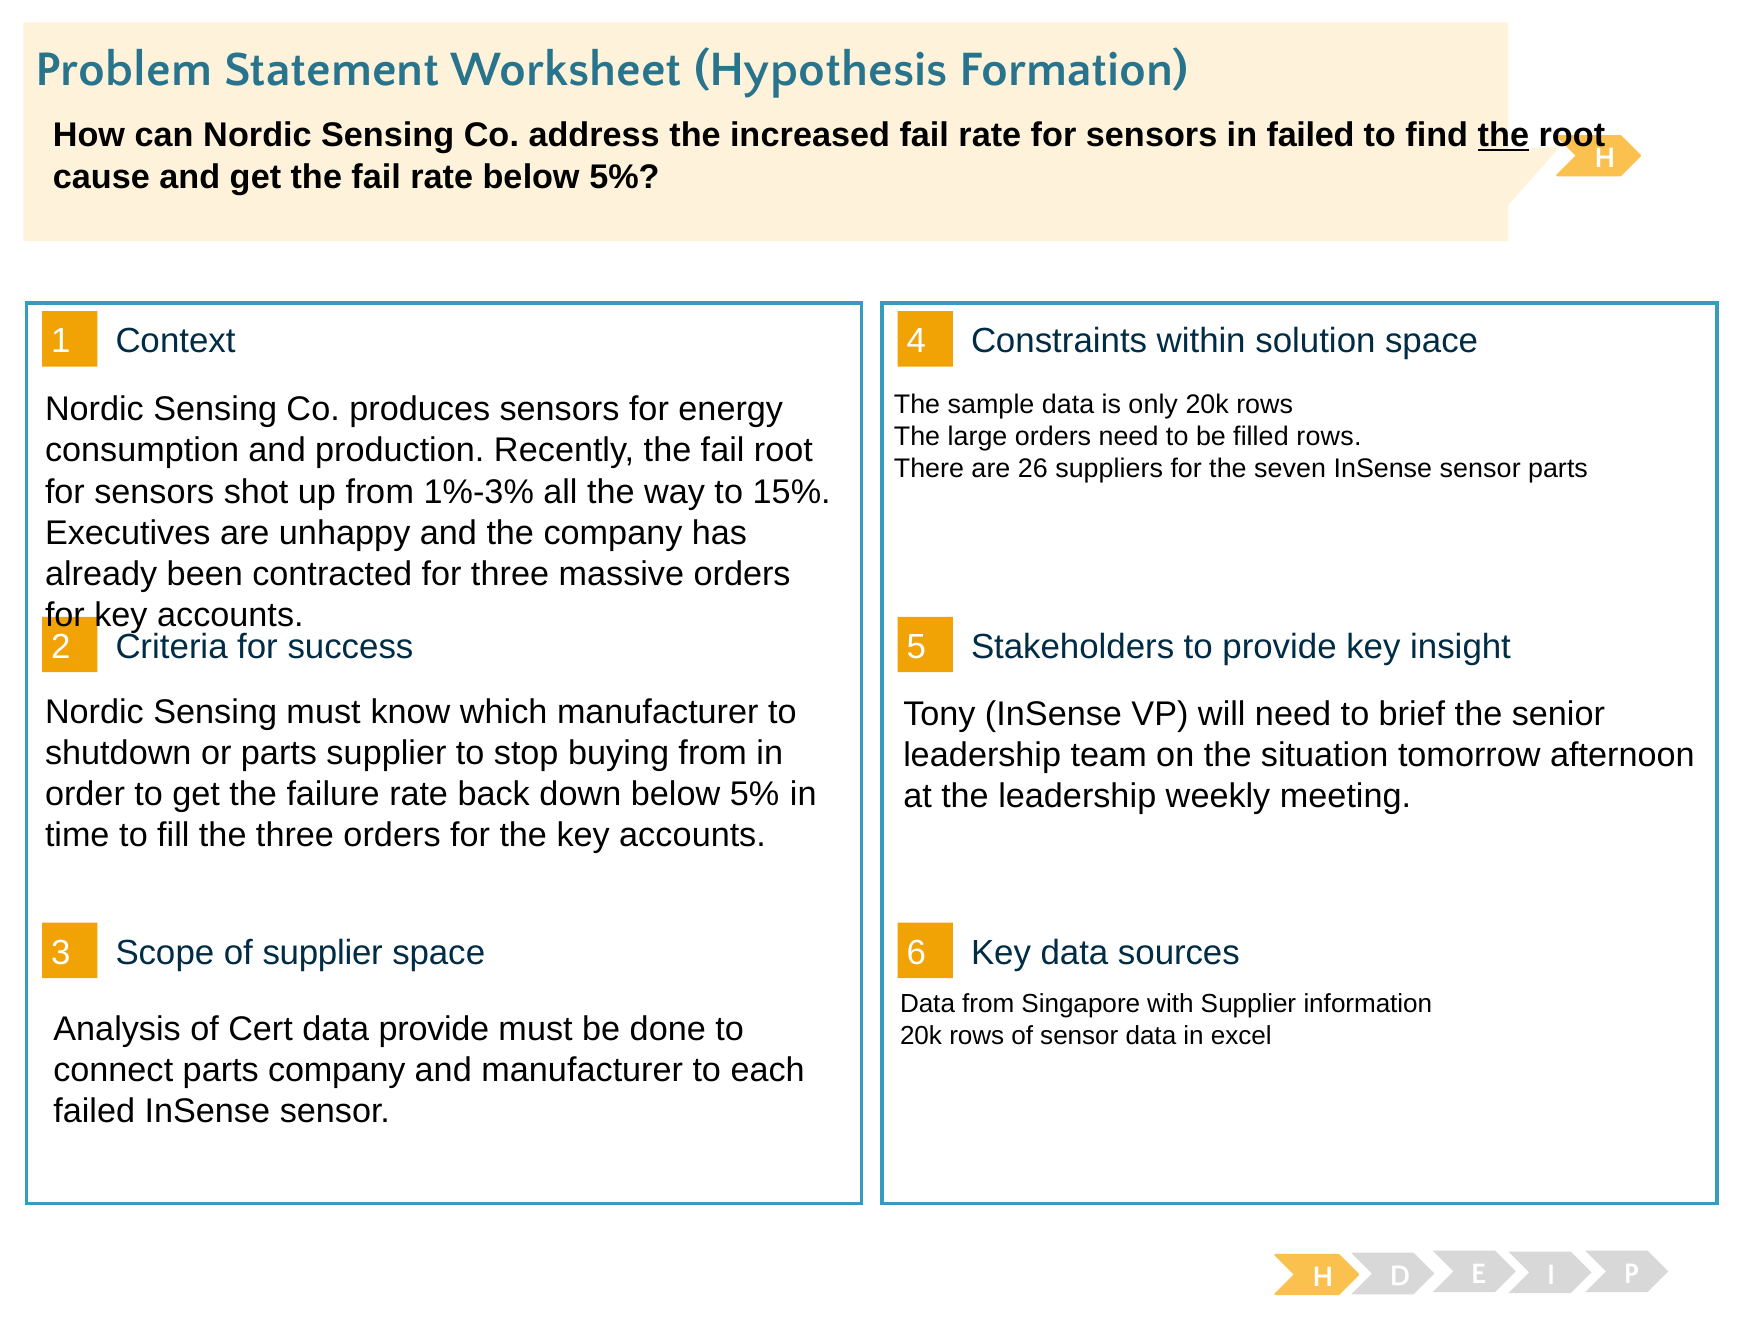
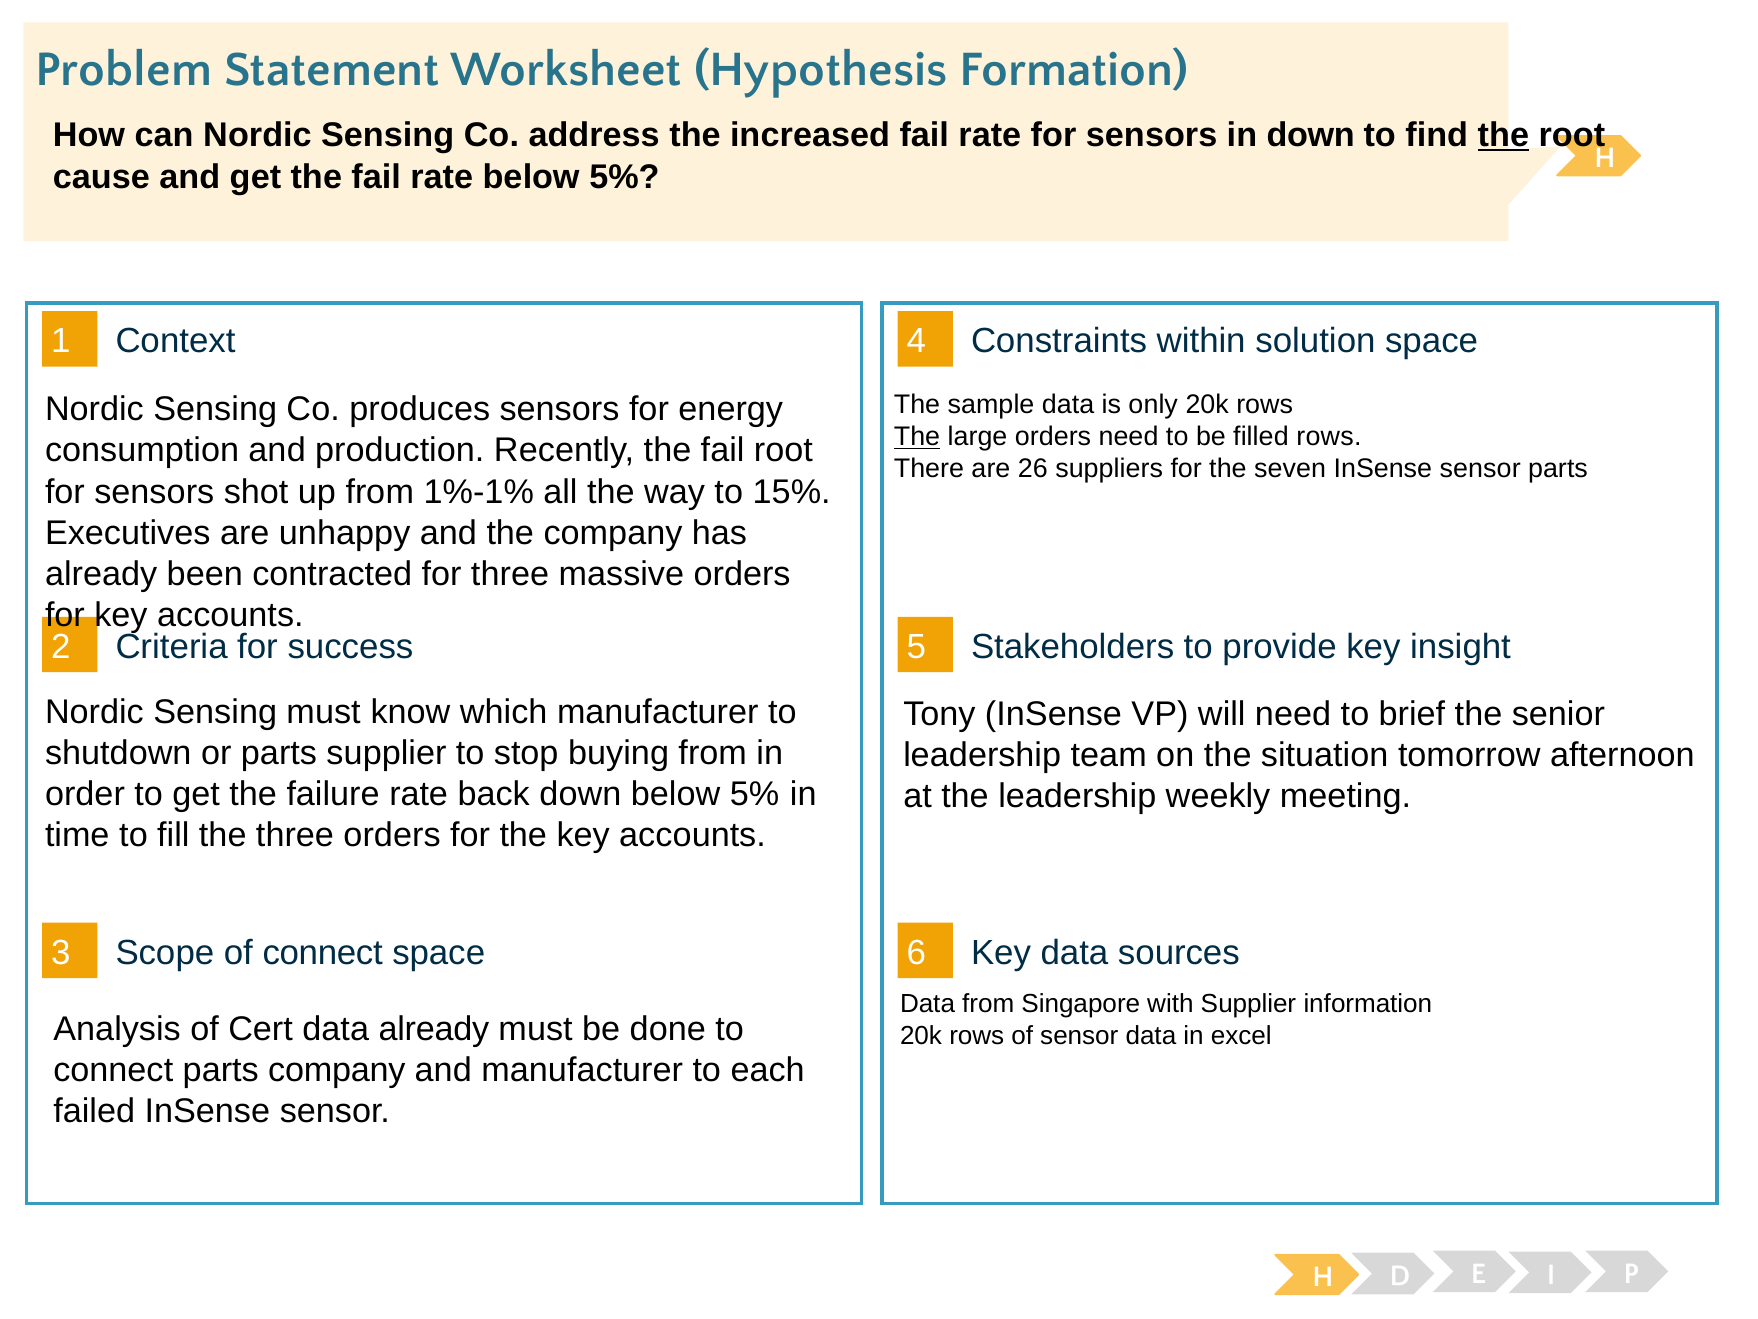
in failed: failed -> down (1311, 136)
The underline: none -> present (917, 437)
1%-3%: 1%-3% -> 1%-1% (479, 492)
of supplier: supplier -> connect (323, 952)
data provide: provide -> already (434, 1028)
